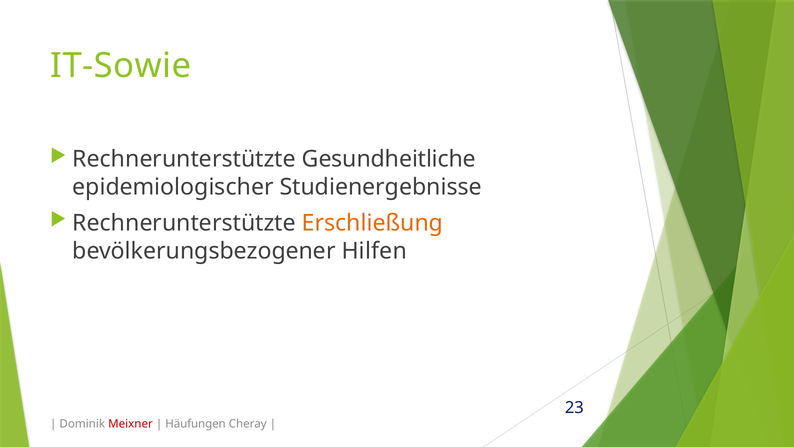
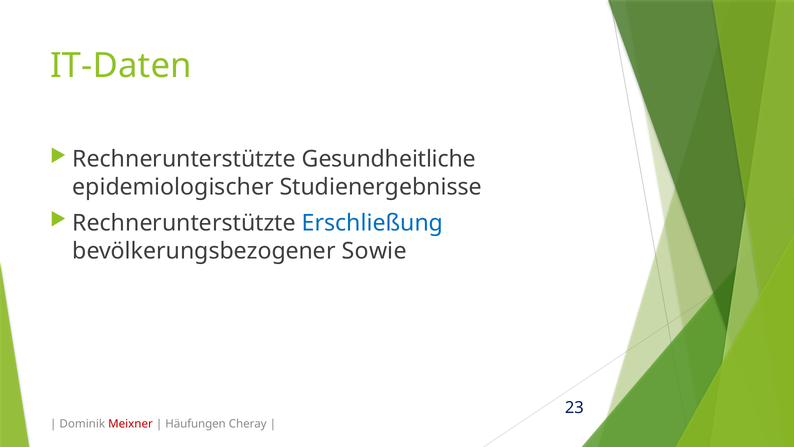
IT-Sowie: IT-Sowie -> IT-Daten (121, 66)
Erschließung colour: orange -> blue (372, 223)
Hilfen: Hilfen -> Sowie (374, 251)
